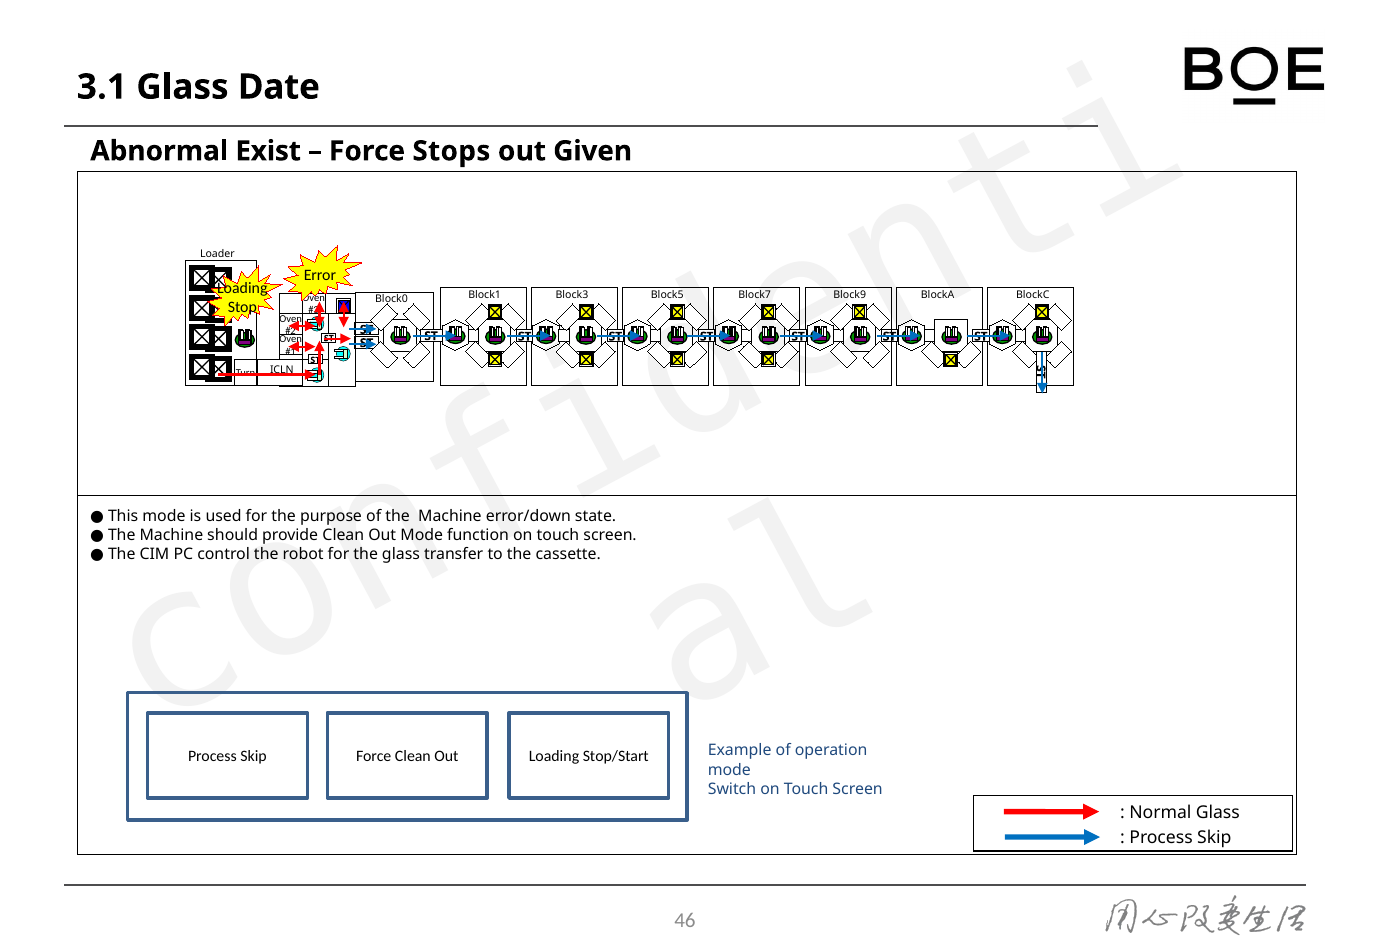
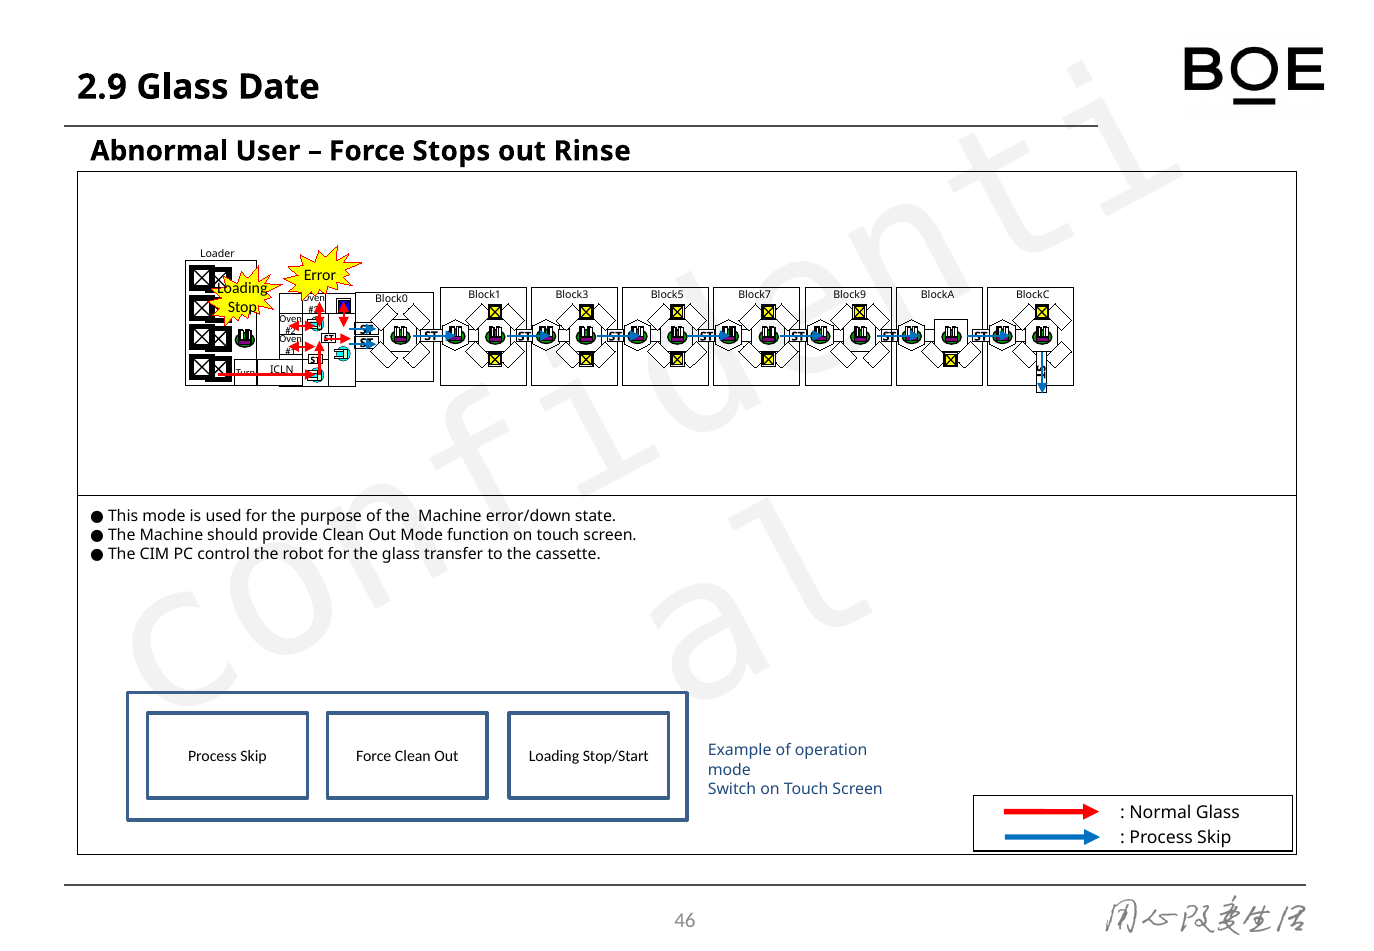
3.1: 3.1 -> 2.9 (102, 87)
Exist: Exist -> User (268, 151)
Given: Given -> Rinse (592, 151)
